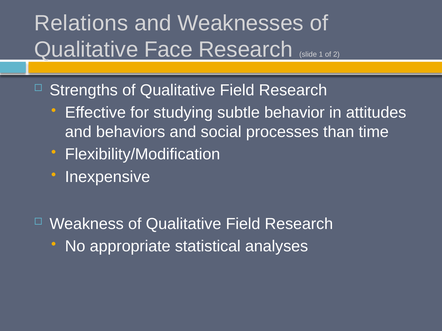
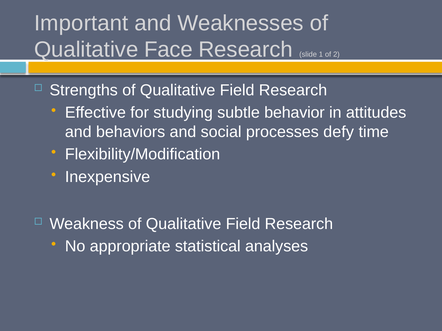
Relations: Relations -> Important (81, 23)
than: than -> defy (339, 132)
